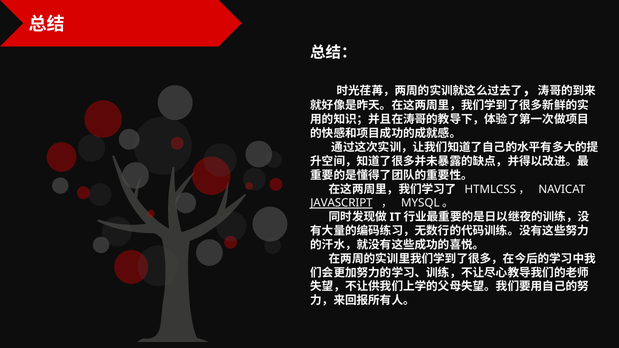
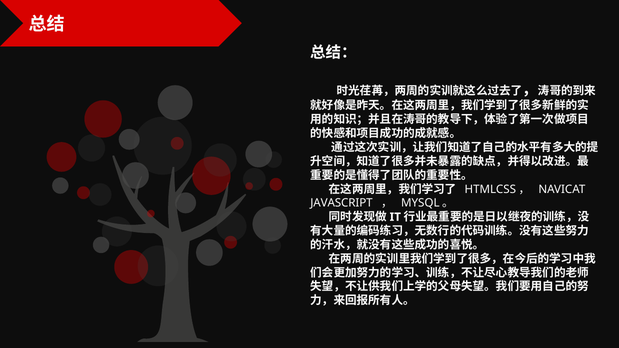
JAVASCRIPT underline: present -> none (341, 203)
